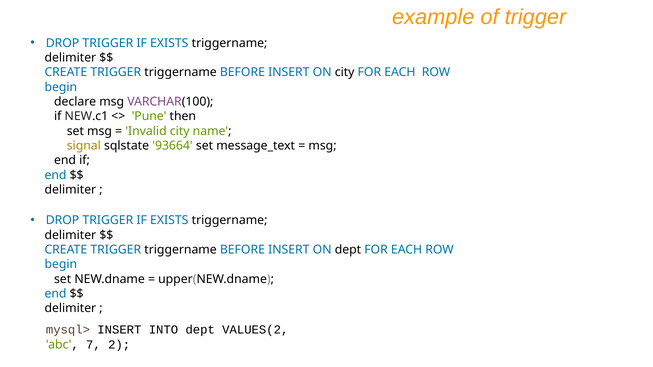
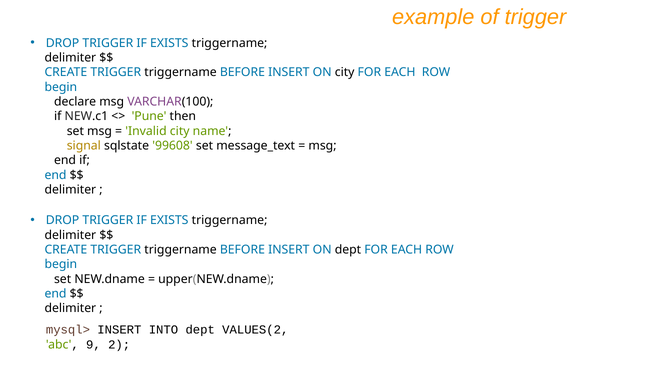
93664: 93664 -> 99608 (172, 146)
7: 7 -> 9 (93, 345)
